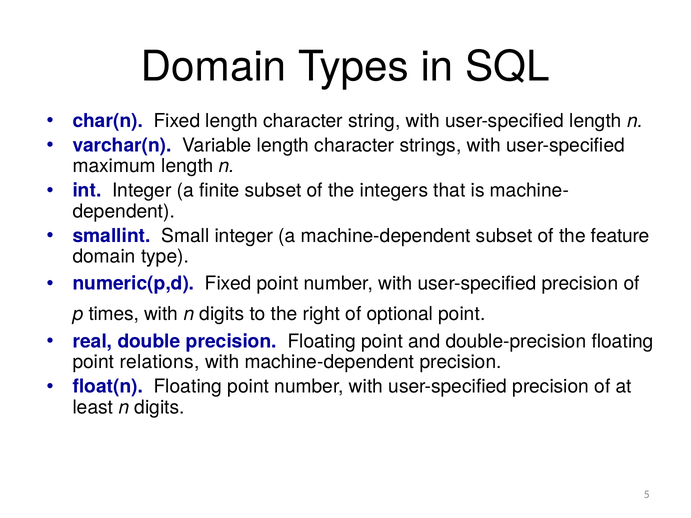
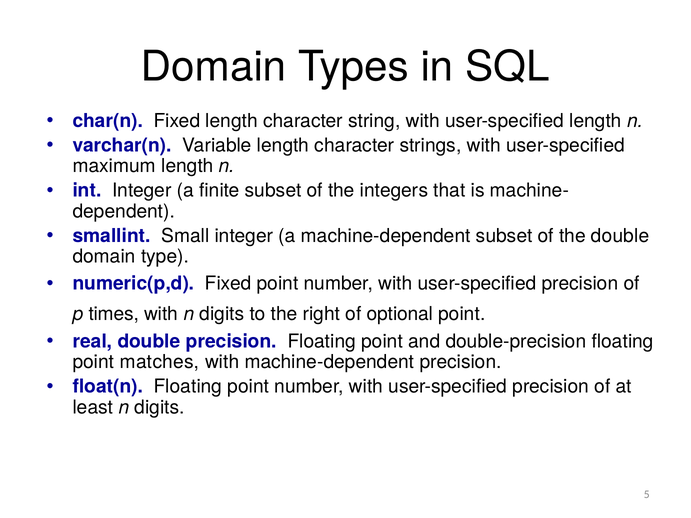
the feature: feature -> double (620, 236)
relations: relations -> matches (160, 362)
